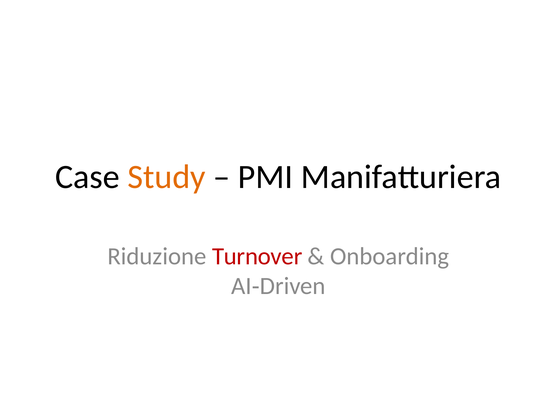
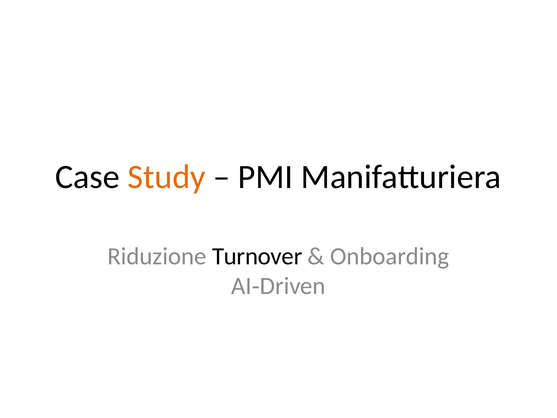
Turnover colour: red -> black (257, 256)
